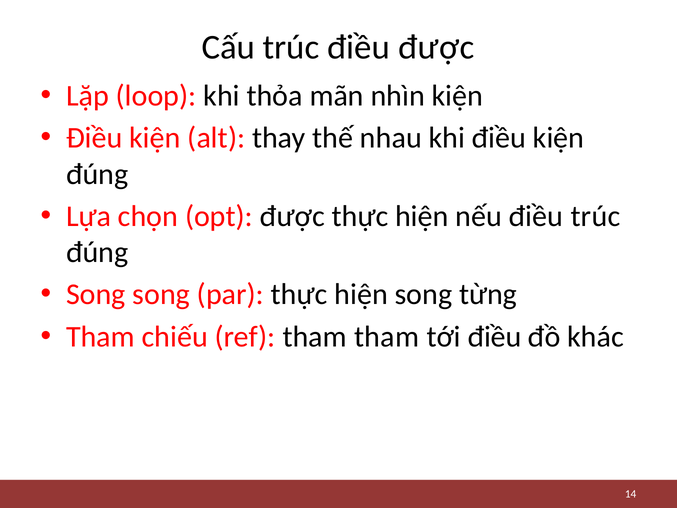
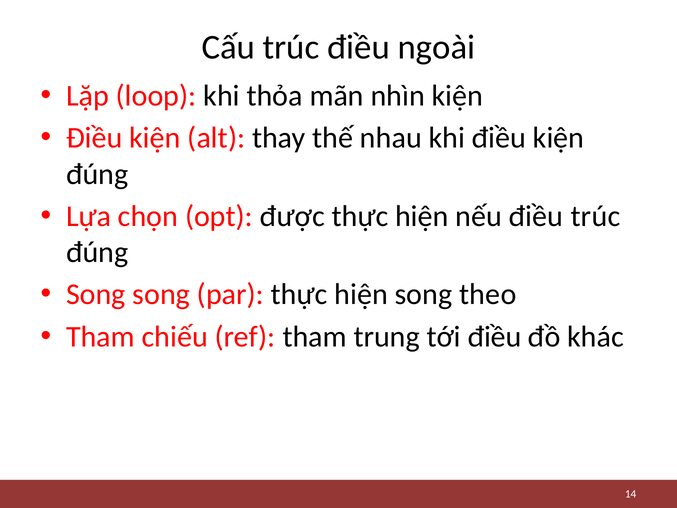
điều được: được -> ngoài (436, 47)
từng: từng -> theo (488, 294)
tham tham: tham -> trung (387, 337)
